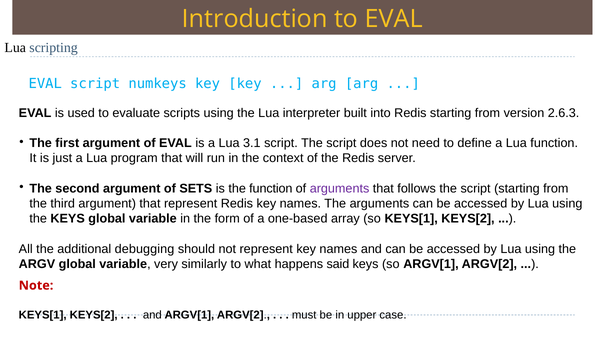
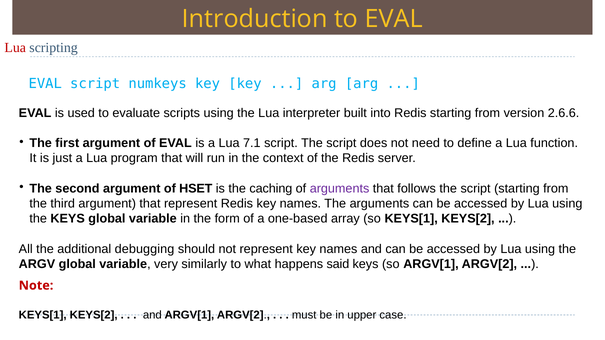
Lua colour: black -> red (15, 48)
2.6.3: 2.6.3 -> 2.6.6 (564, 113)
3.1: 3.1 -> 7.1 (252, 143)
SETS: SETS -> HSET (196, 189)
the function: function -> caching (271, 189)
